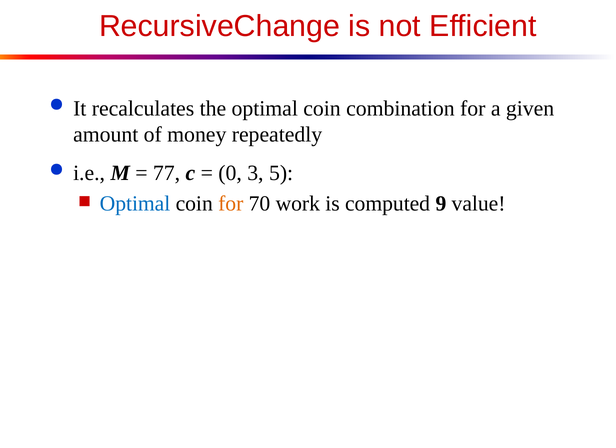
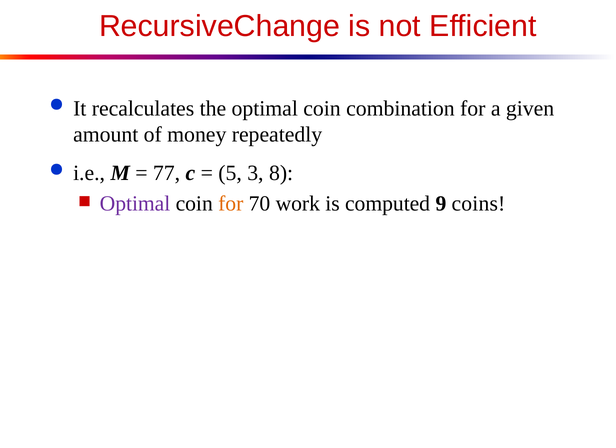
0: 0 -> 5 (230, 173)
5: 5 -> 8 (281, 173)
Optimal colour: blue -> purple (135, 203)
value: value -> coins (478, 203)
